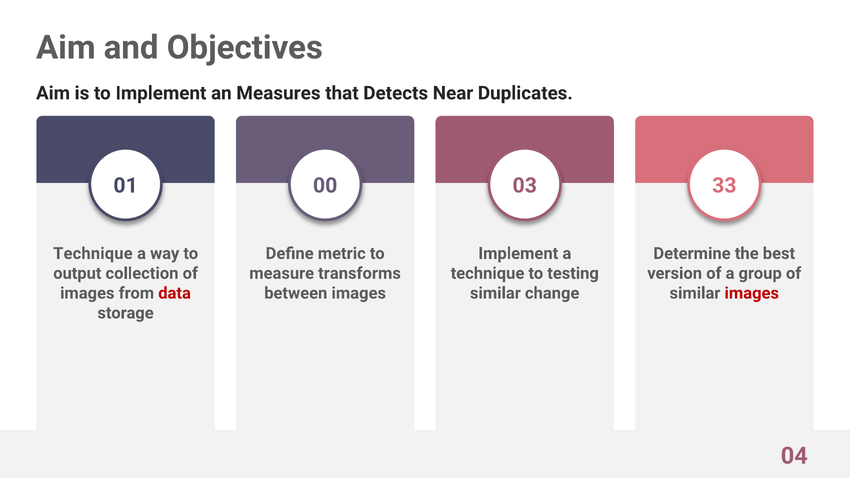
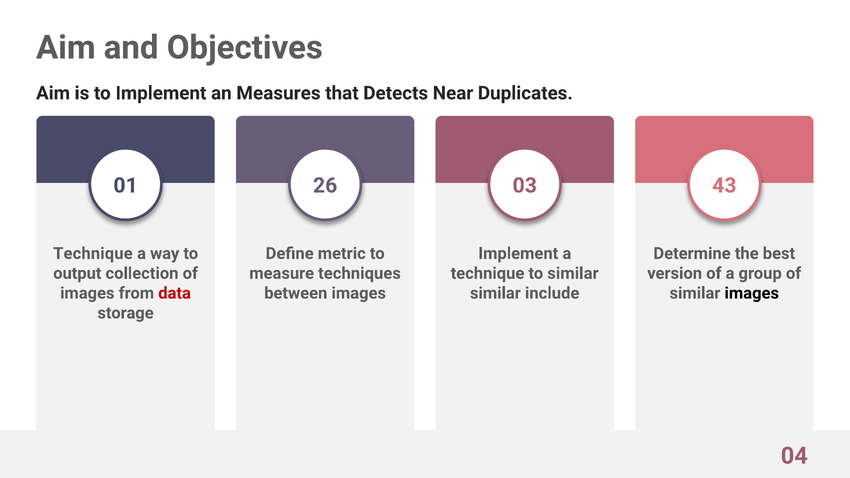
00: 00 -> 26 (325, 186)
33: 33 -> 43 (724, 186)
transforms: transforms -> techniques (359, 273)
to testing: testing -> similar (573, 273)
change: change -> include (552, 293)
images colour: red -> black (752, 293)
